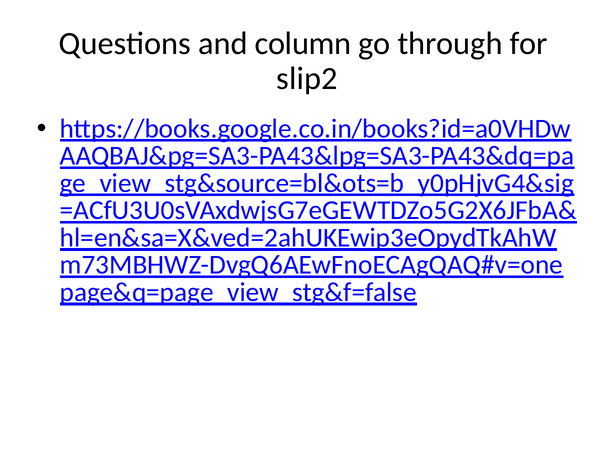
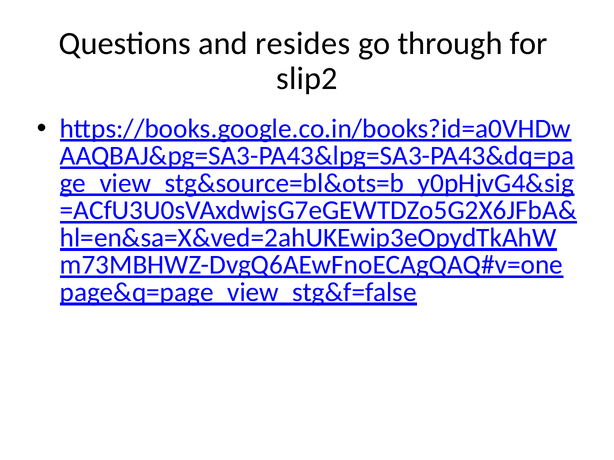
column: column -> resides (303, 44)
